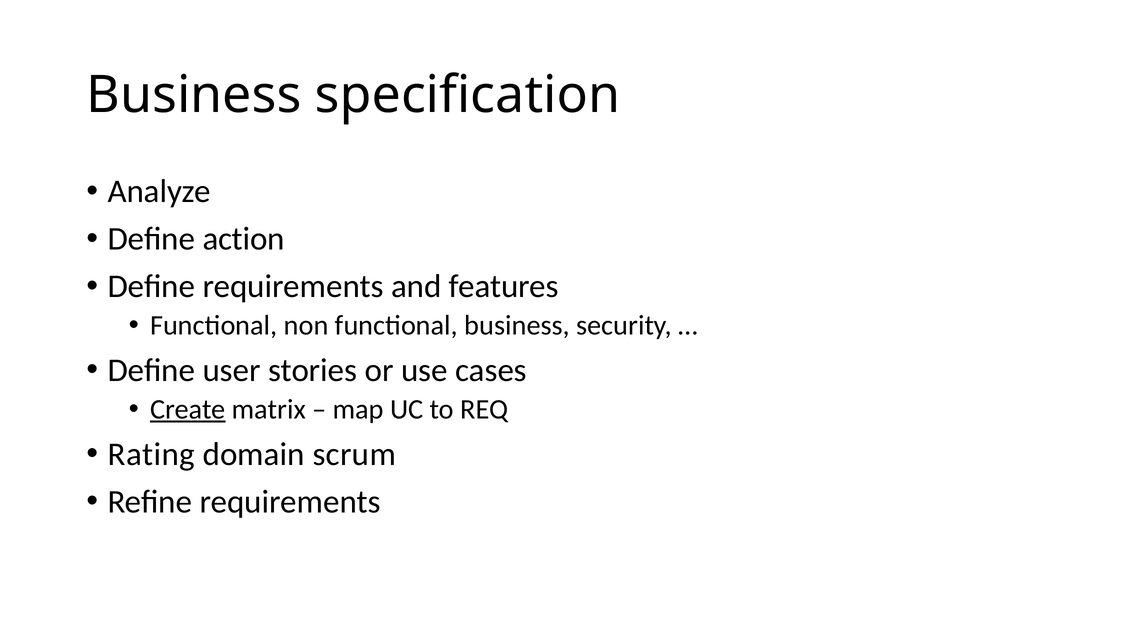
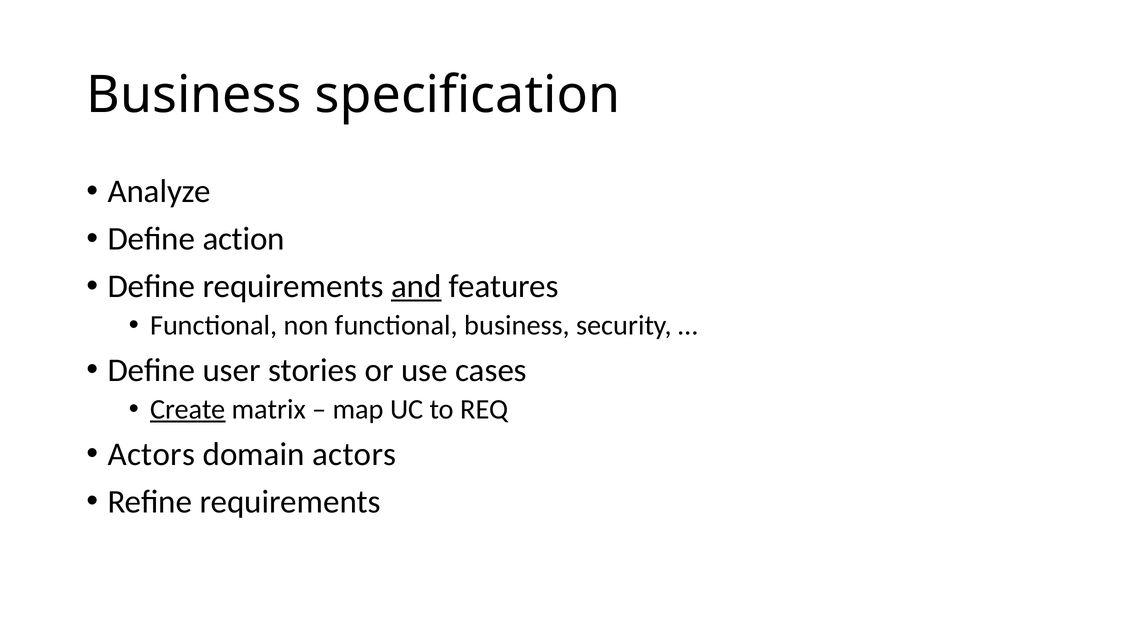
and underline: none -> present (416, 287)
Rating: Rating -> Actors (151, 455)
domain scrum: scrum -> actors (354, 455)
